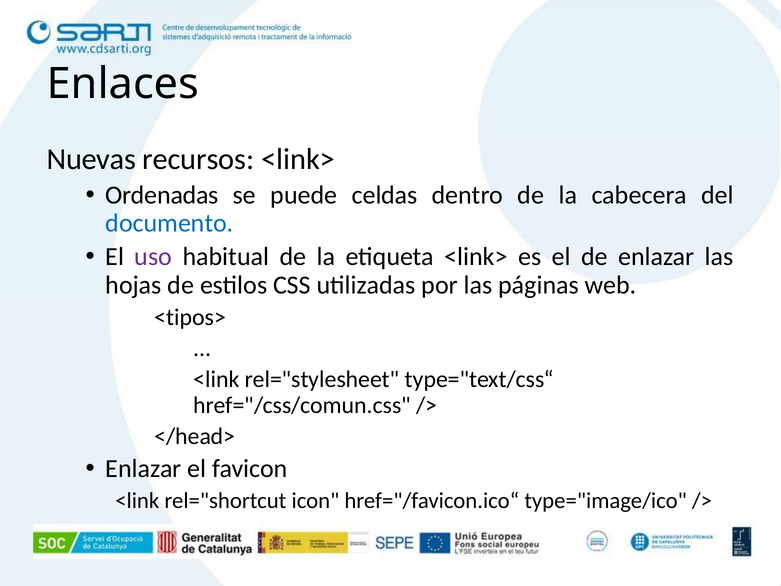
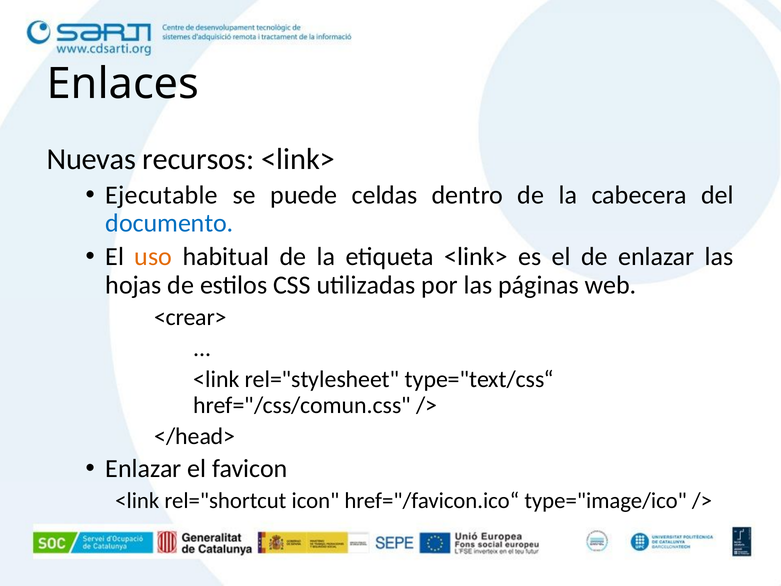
Ordenadas: Ordenadas -> Ejecutable (162, 195)
uso colour: purple -> orange (153, 257)
<tipos>: <tipos> -> <crear> (190, 317)
